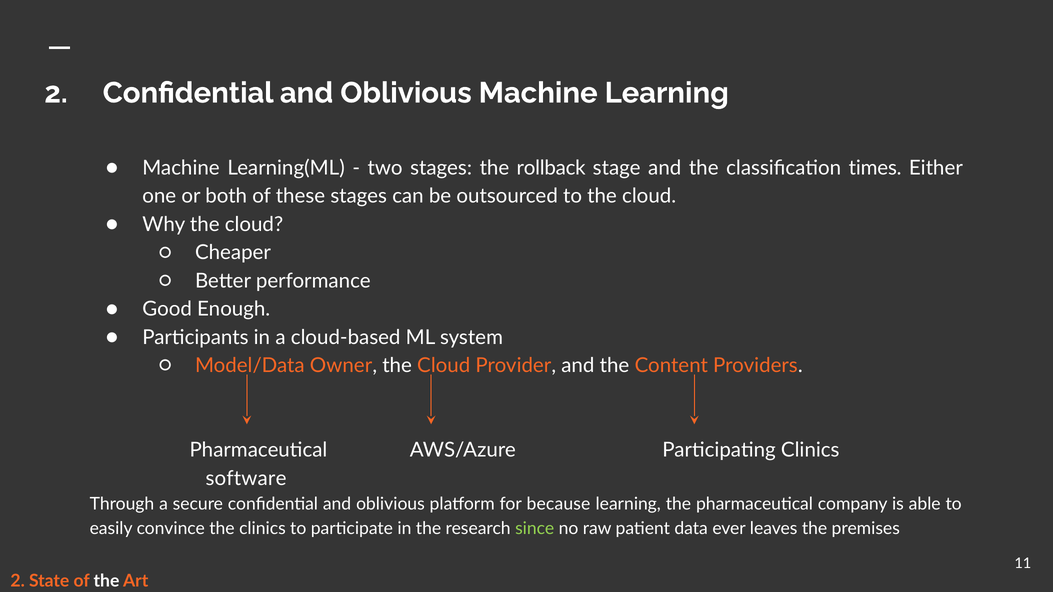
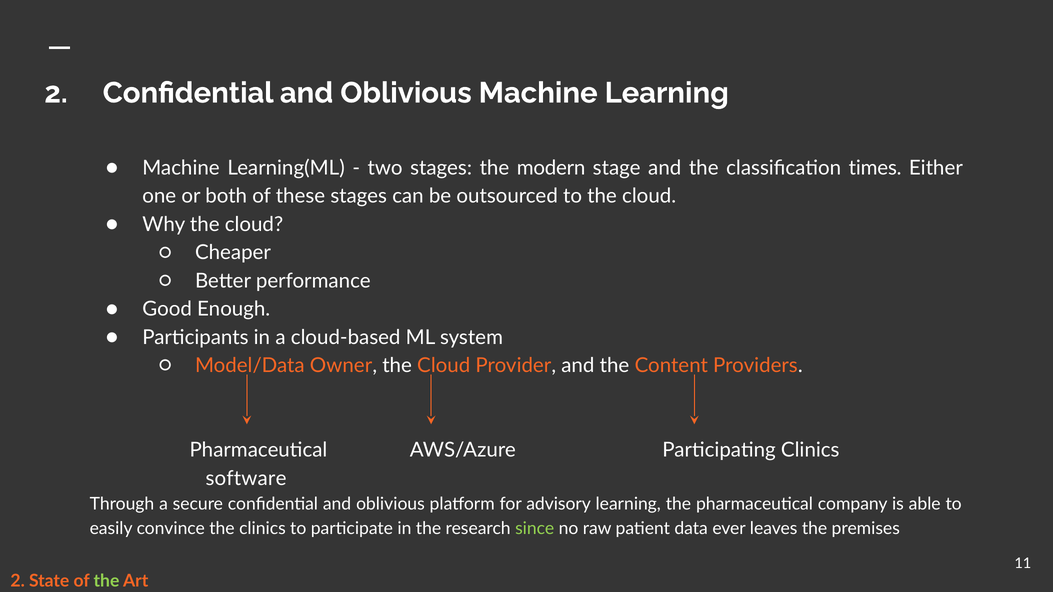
rollback: rollback -> modern (551, 168)
because: because -> advisory (559, 504)
the colour: white -> light green (106, 581)
